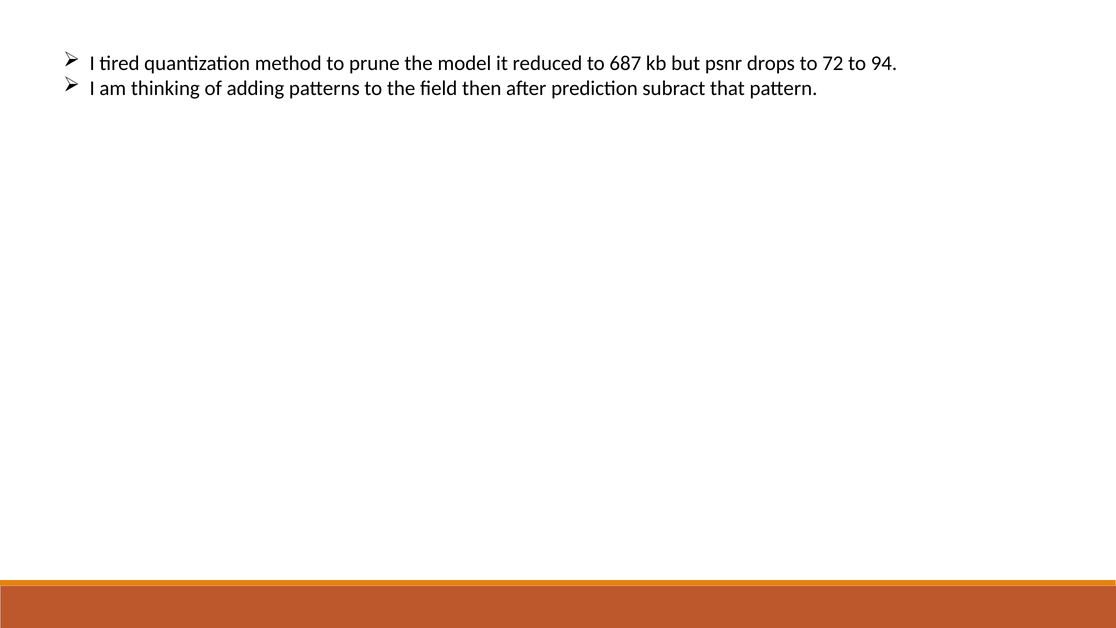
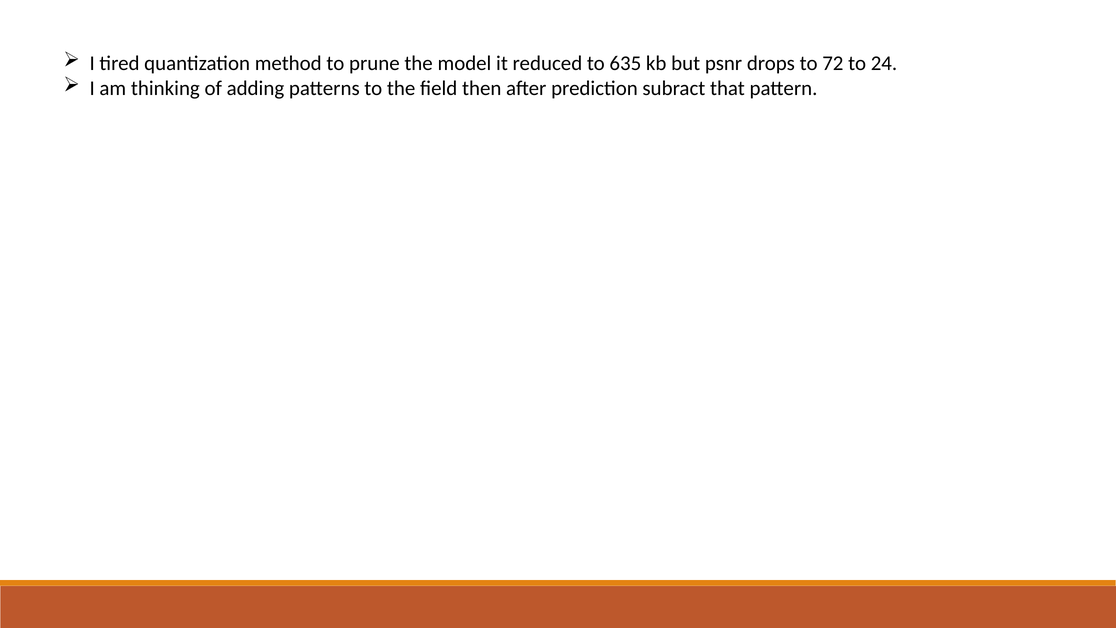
687: 687 -> 635 (625, 63)
94: 94 -> 24 (884, 63)
